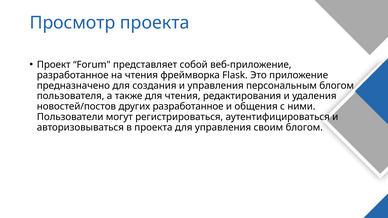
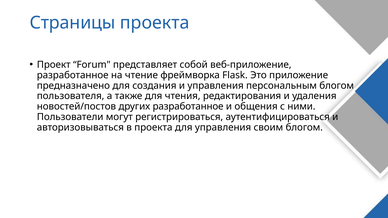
Просмотр: Просмотр -> Страницы (73, 23)
на чтения: чтения -> чтение (141, 75)
